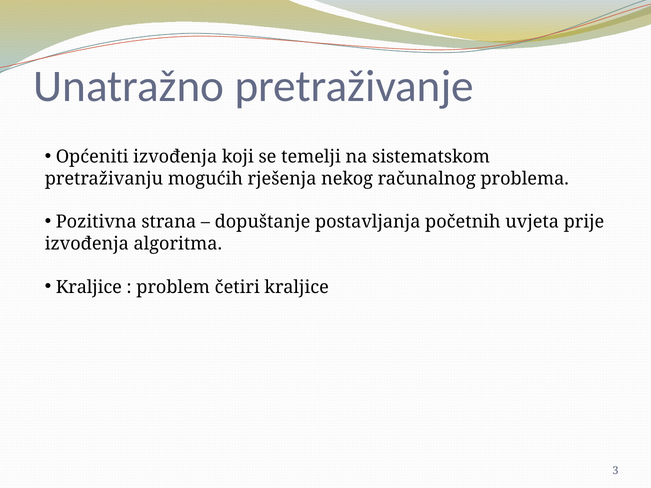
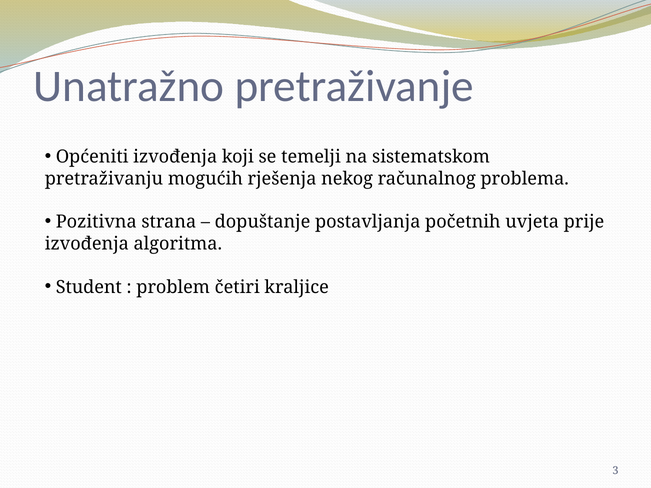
Kraljice: Kraljice -> Student (89, 287)
